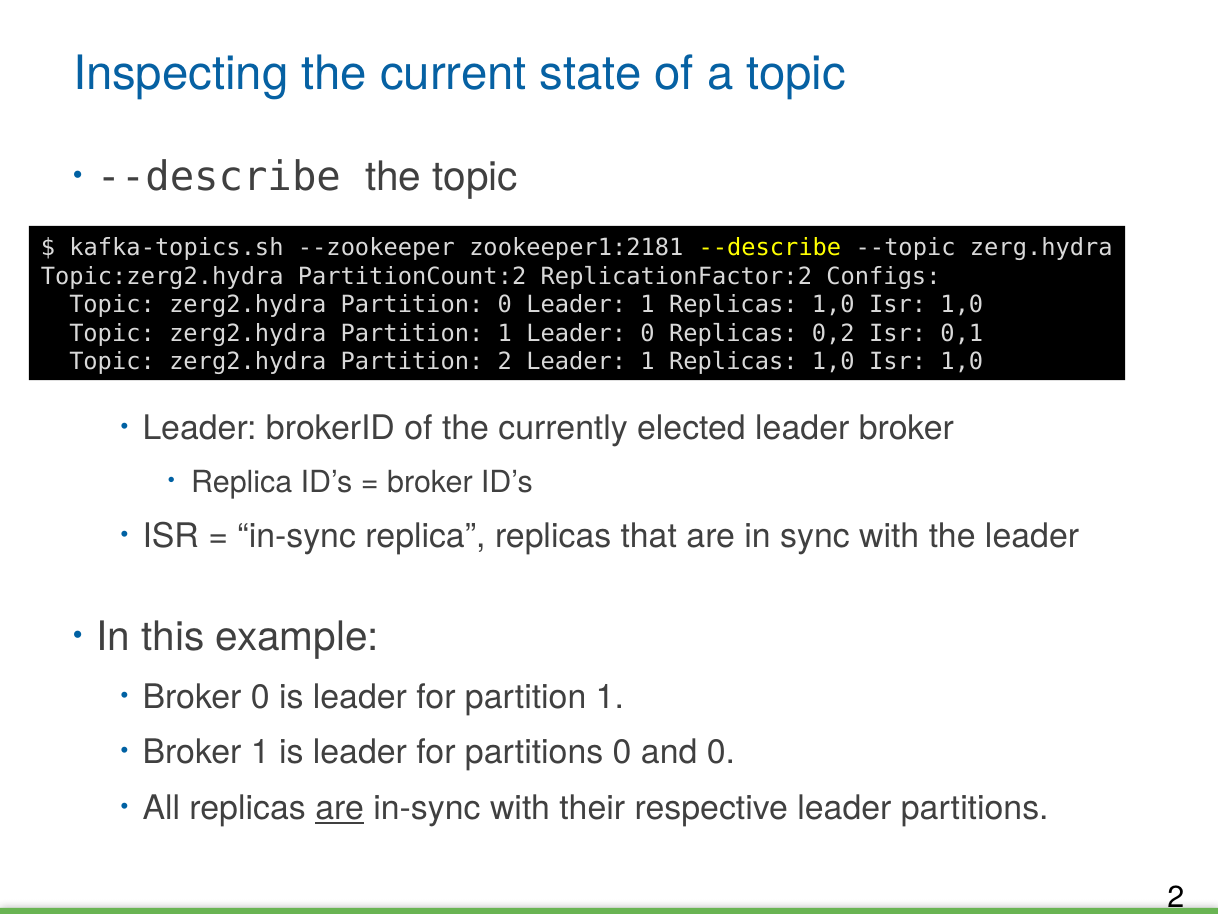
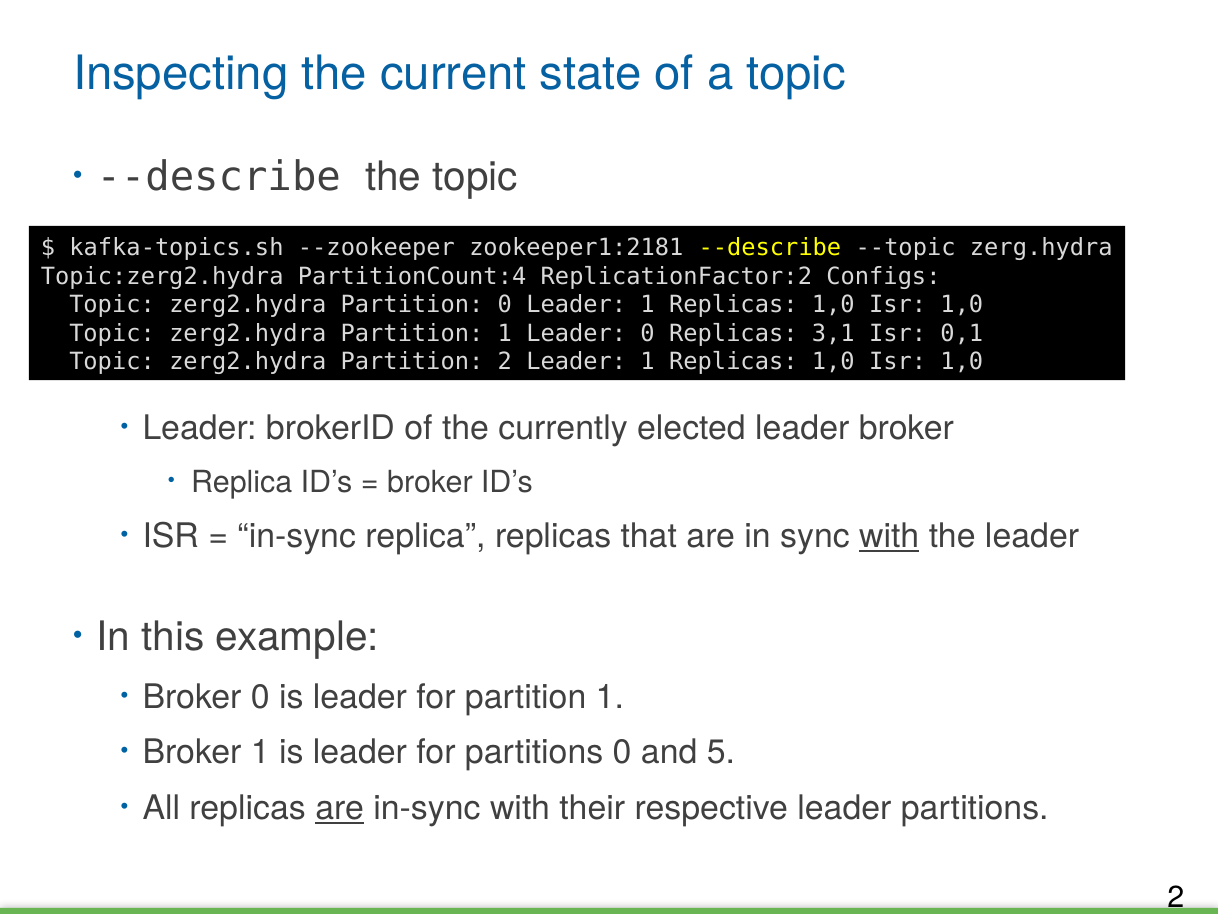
PartitionCount:2: PartitionCount:2 -> PartitionCount:4 (412, 276)
0,2: 0,2 -> 3,1 (833, 333)
with underline: none -> present (889, 536)
and 0: 0 -> 5 (721, 752)
